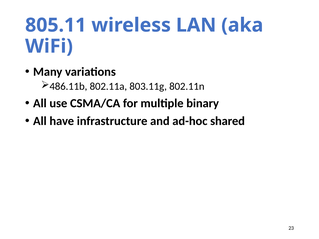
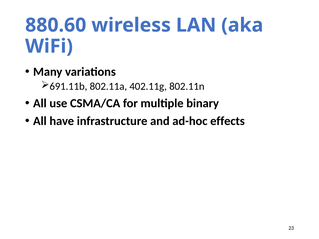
805.11: 805.11 -> 880.60 (56, 25)
486.11b: 486.11b -> 691.11b (68, 87)
803.11g: 803.11g -> 402.11g (148, 87)
shared: shared -> effects (228, 121)
